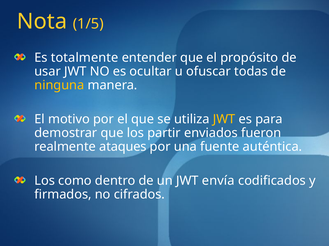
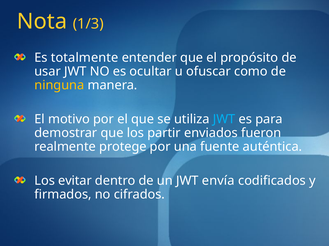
1/5: 1/5 -> 1/3 (88, 24)
todas: todas -> como (251, 72)
JWT colour: yellow -> light blue (224, 120)
ataques: ataques -> protege (123, 147)
como: como -> evitar (75, 181)
